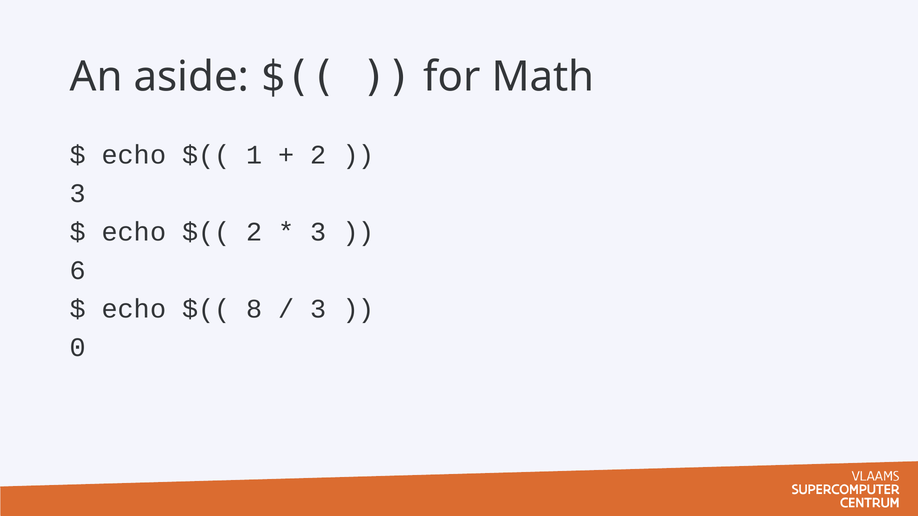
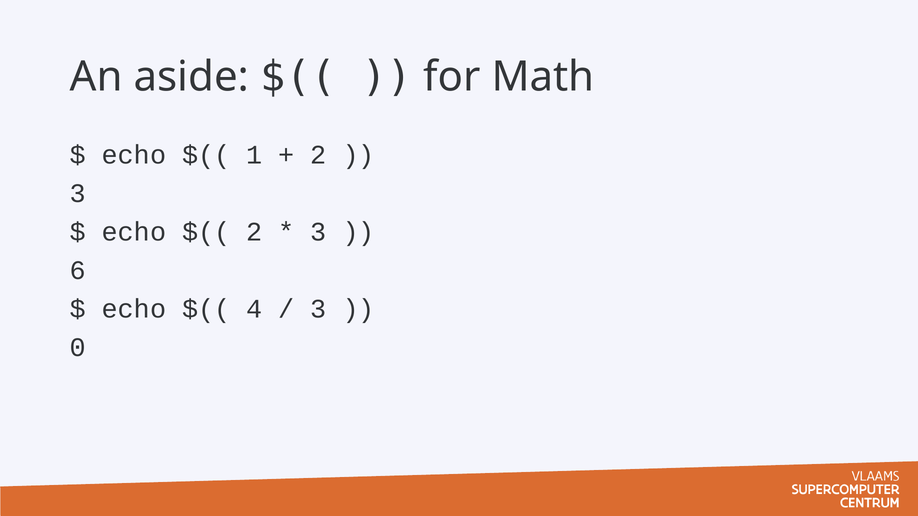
8: 8 -> 4 (254, 309)
